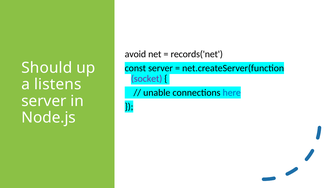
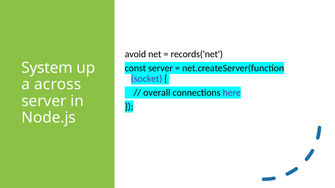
Should: Should -> System (47, 68)
listens: listens -> across (58, 85)
unable: unable -> overall (157, 93)
here colour: blue -> purple (232, 93)
